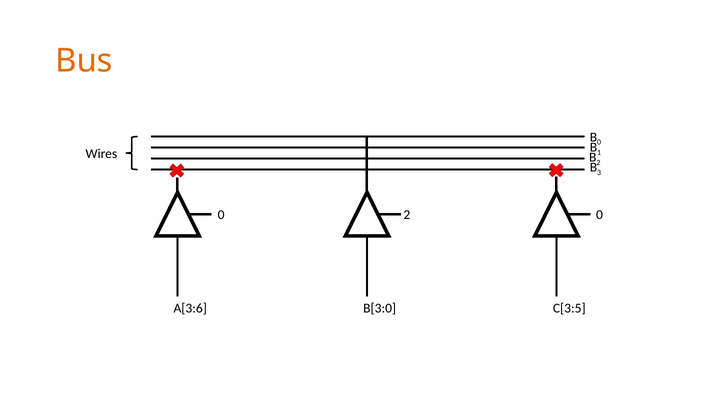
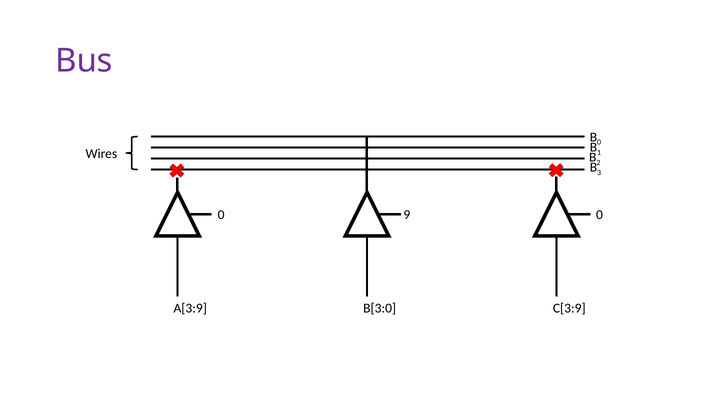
Bus colour: orange -> purple (84, 61)
0 2: 2 -> 9 (407, 215)
A[3:6: A[3:6 -> A[3:9 (190, 308)
C[3:5: C[3:5 -> C[3:9 (569, 308)
